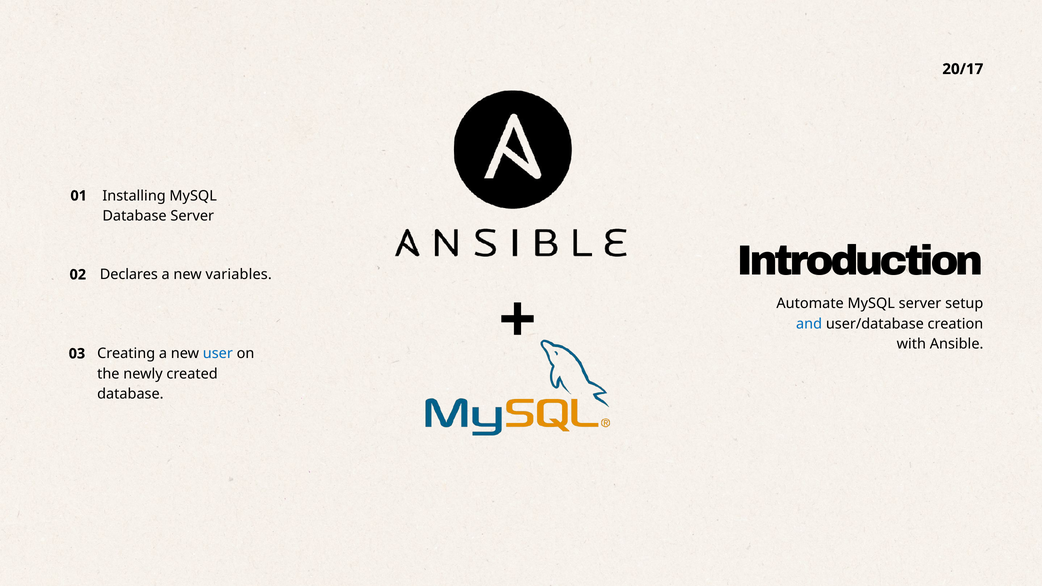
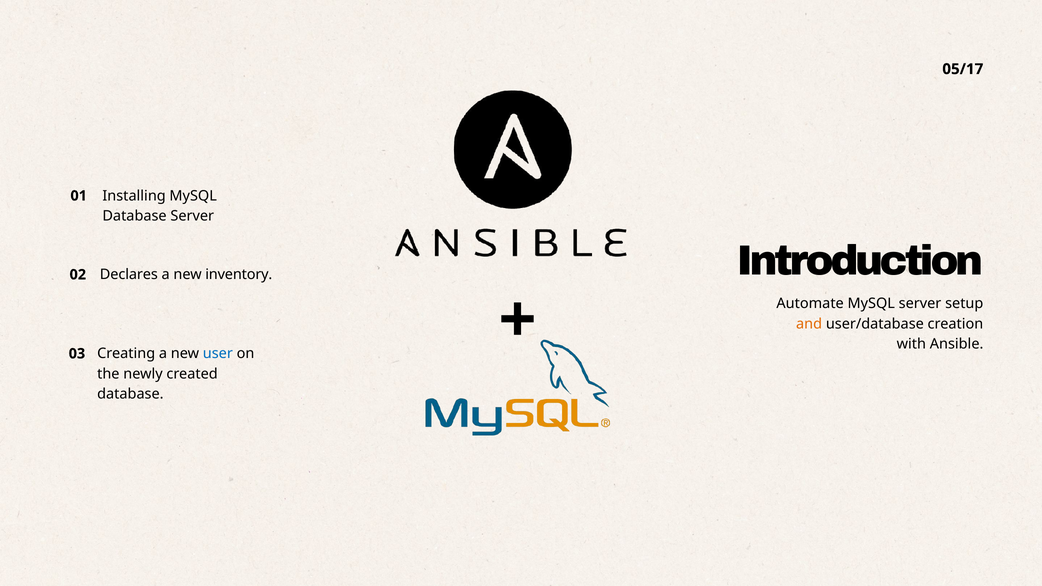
20/17: 20/17 -> 05/17 (963, 69)
variables: variables -> inventory (239, 275)
and colour: blue -> orange (809, 324)
